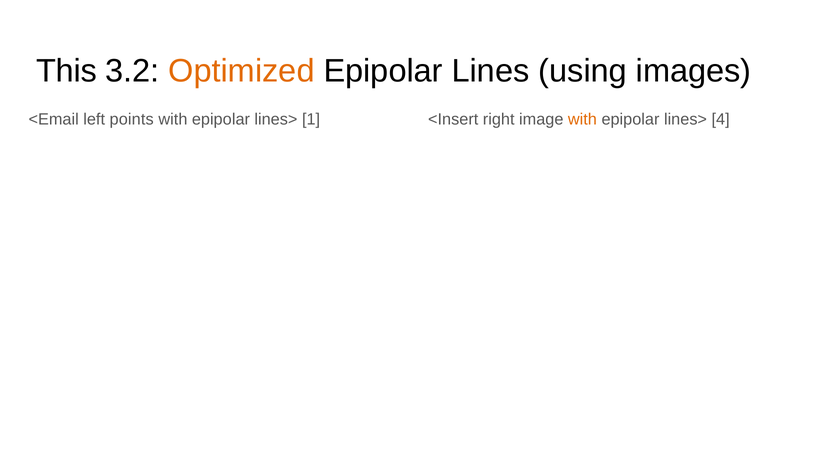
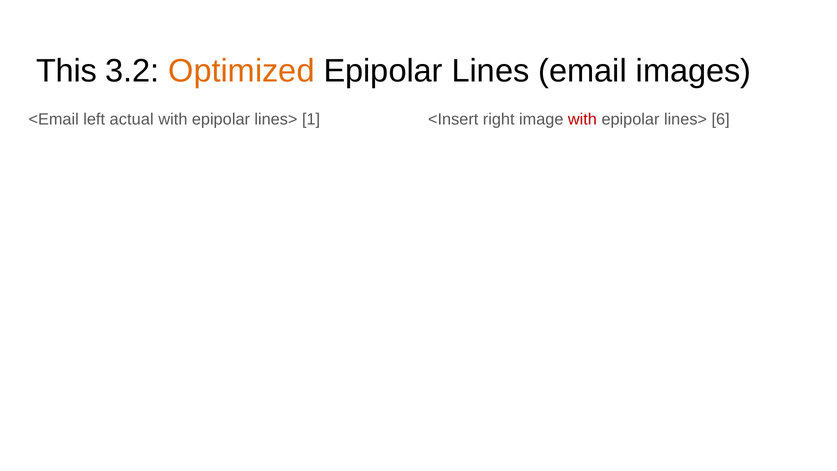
using: using -> email (583, 71)
points: points -> actual (132, 119)
with colour: orange -> red (582, 119)
4: 4 -> 6 (721, 119)
